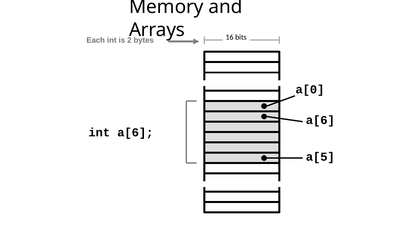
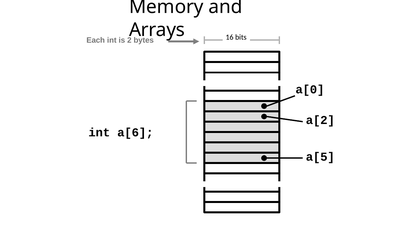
a[6: a[6 -> a[2 (320, 120)
